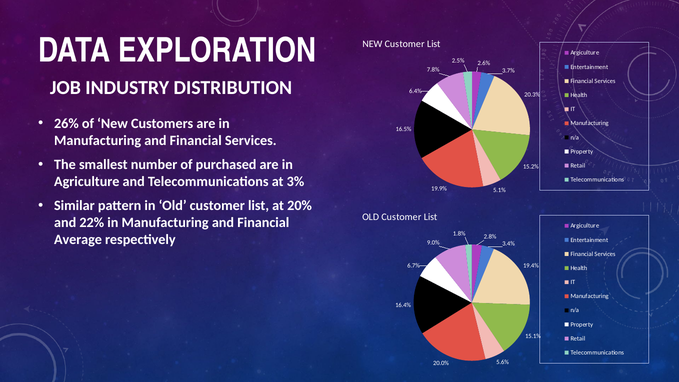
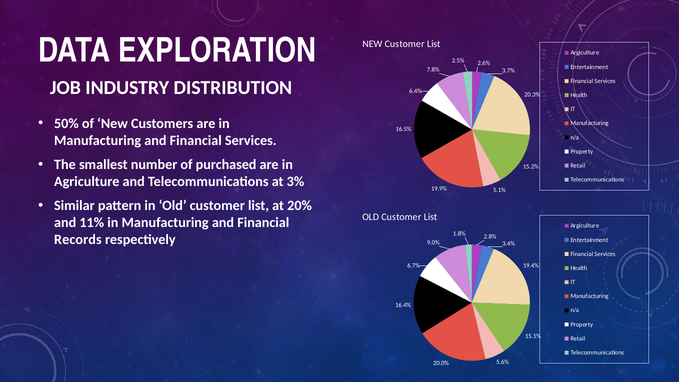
26%: 26% -> 50% (66, 124)
22%: 22% -> 11% (92, 223)
Average: Average -> Records (78, 240)
